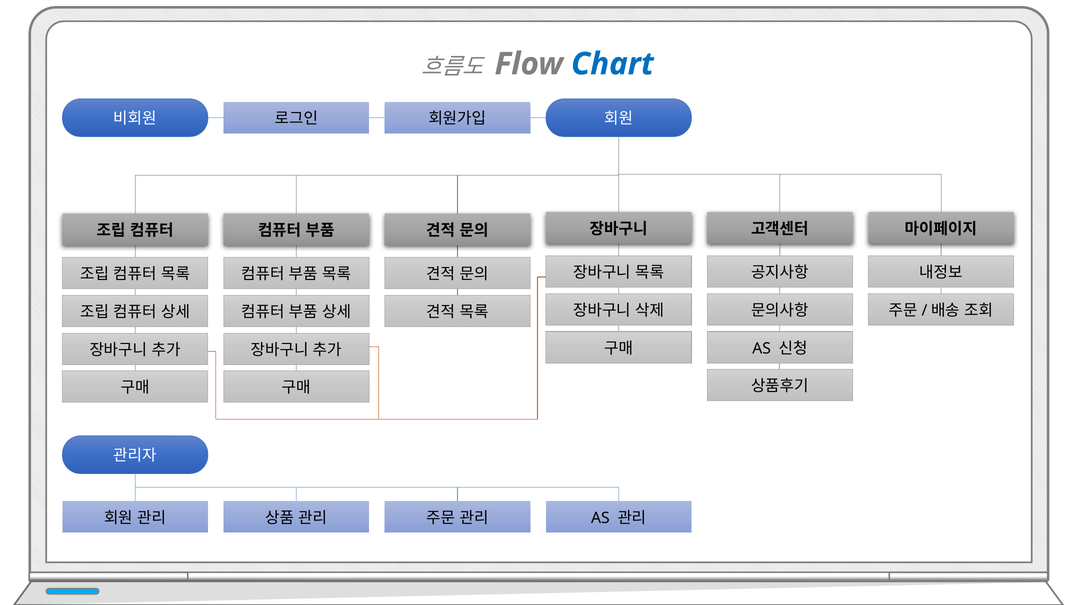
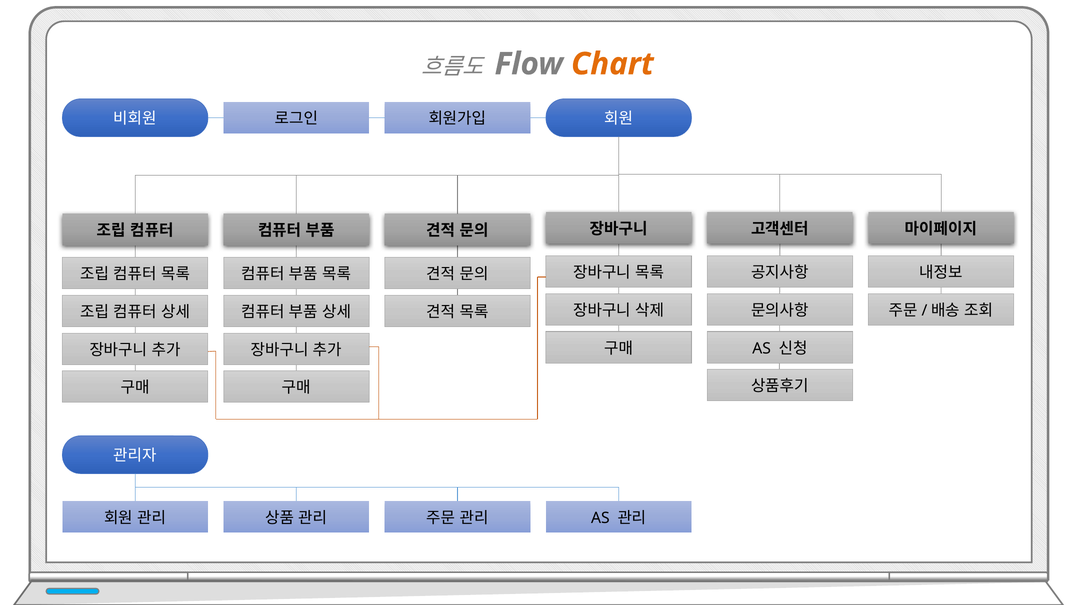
Chart colour: blue -> orange (612, 64)
